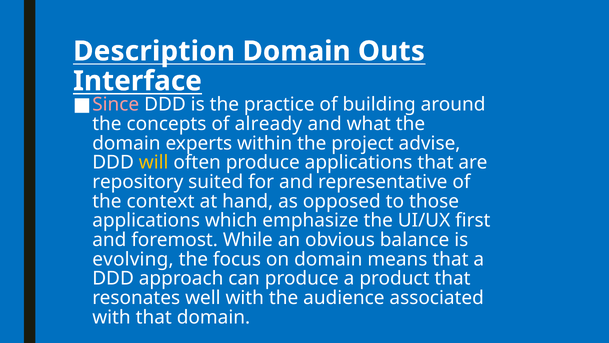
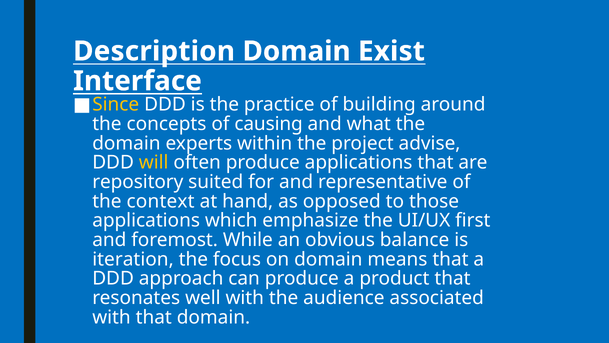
Outs: Outs -> Exist (391, 51)
Since colour: pink -> yellow (116, 104)
already: already -> causing (269, 124)
evolving: evolving -> iteration (133, 259)
